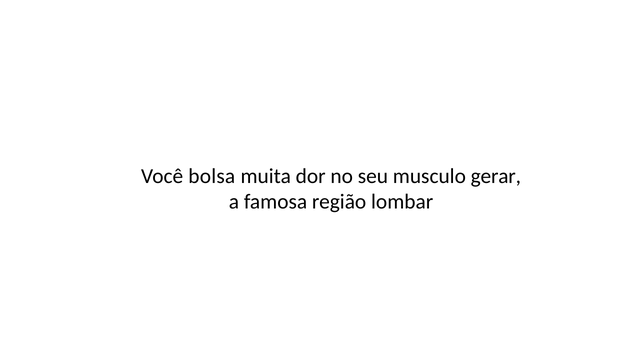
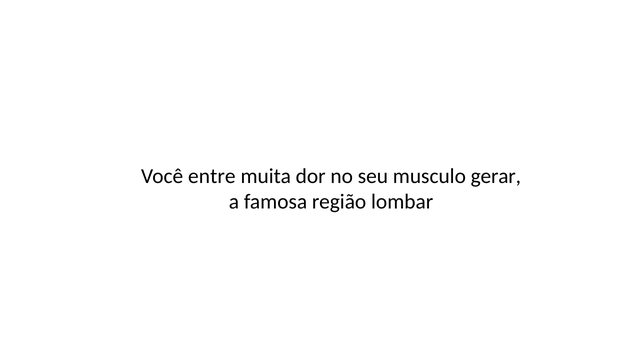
bolsa: bolsa -> entre (212, 176)
